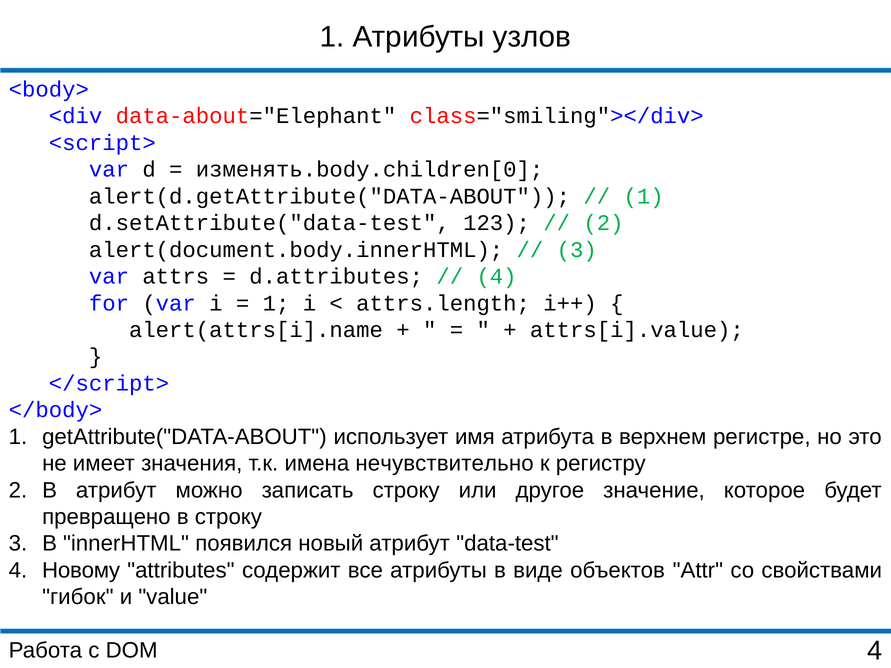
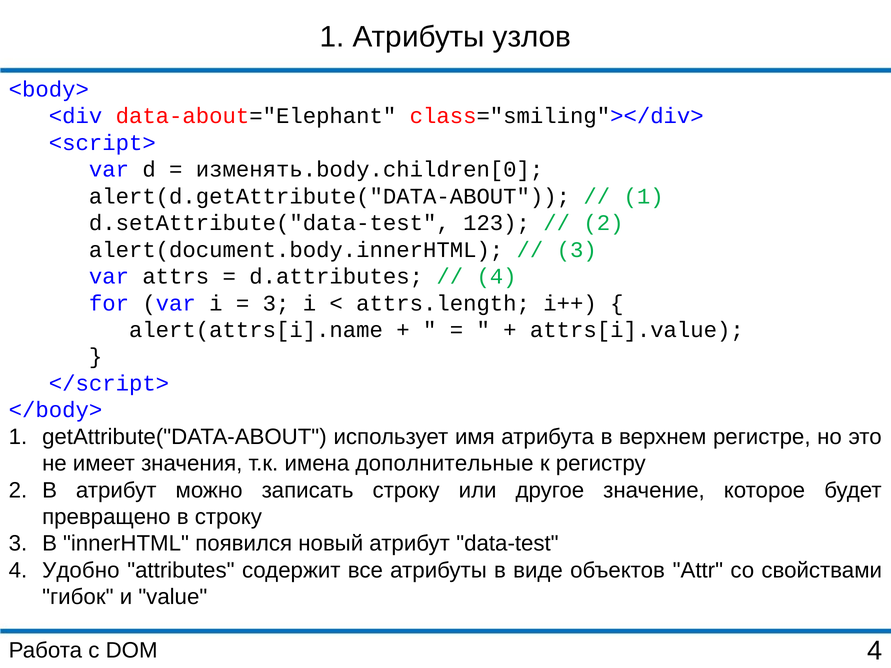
1: 1 -> 3 (276, 303)
нечувствительно: нечувствительно -> дополнительные (445, 464)
Новому: Новому -> Удобно (81, 571)
